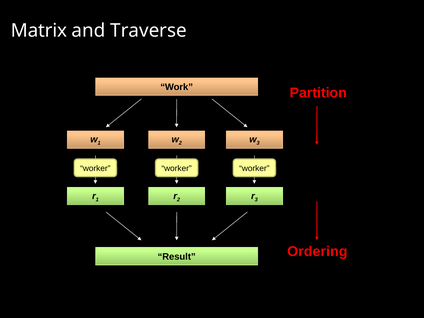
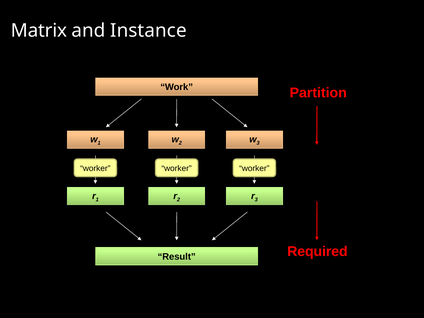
Traverse: Traverse -> Instance (148, 30)
Ordering: Ordering -> Required (317, 252)
